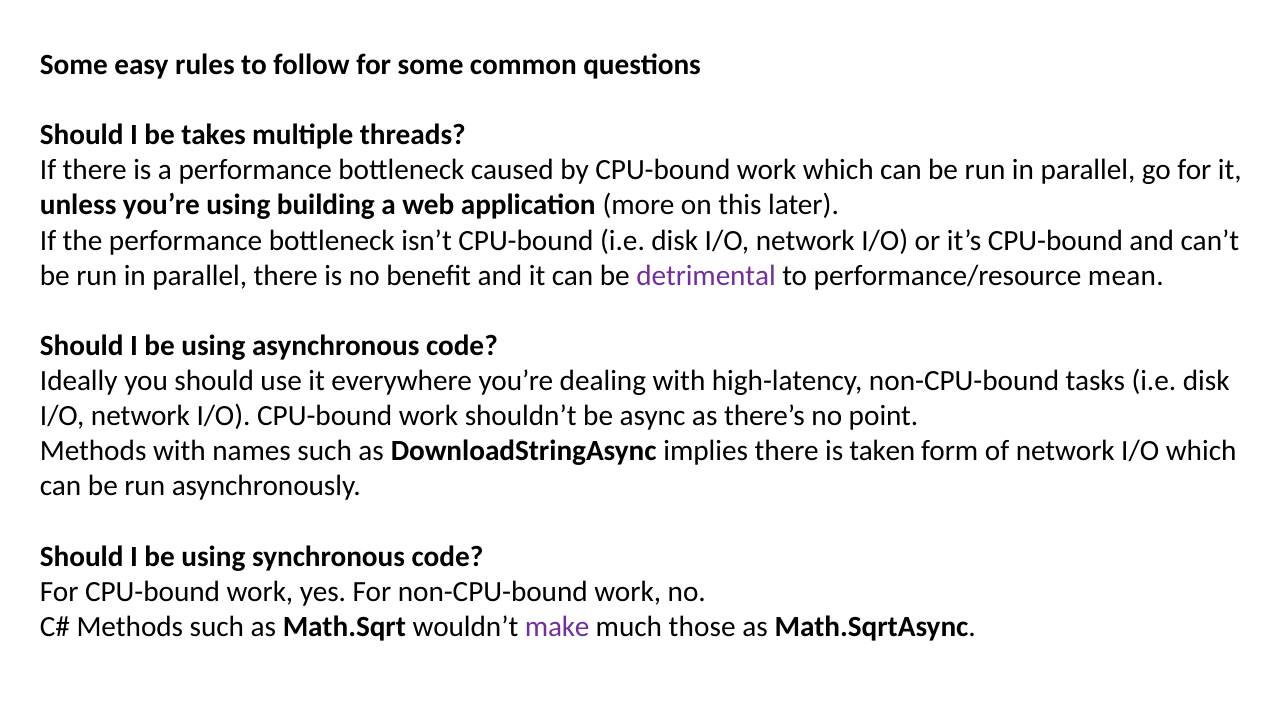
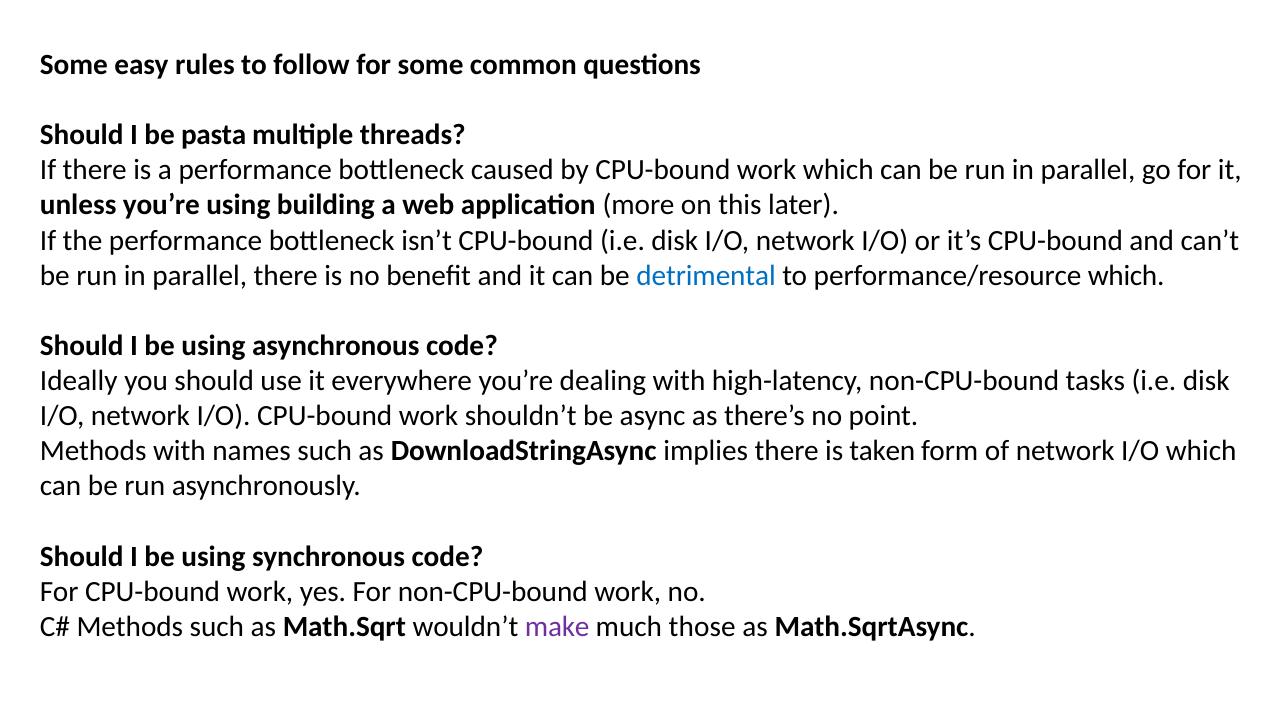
takes: takes -> pasta (214, 135)
detrimental colour: purple -> blue (706, 275)
performance/resource mean: mean -> which (1126, 275)
